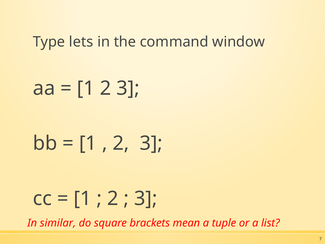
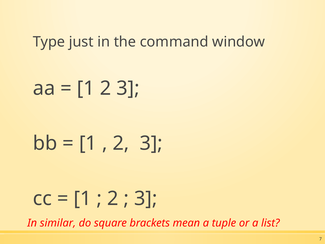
lets: lets -> just (81, 42)
